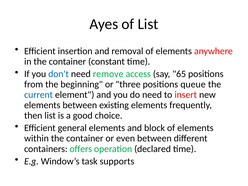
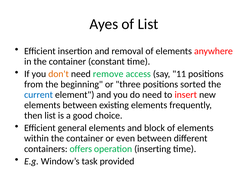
don't colour: blue -> orange (59, 74)
65: 65 -> 11 (179, 74)
queue: queue -> sorted (193, 84)
declared: declared -> inserting (153, 149)
supports: supports -> provided (117, 161)
